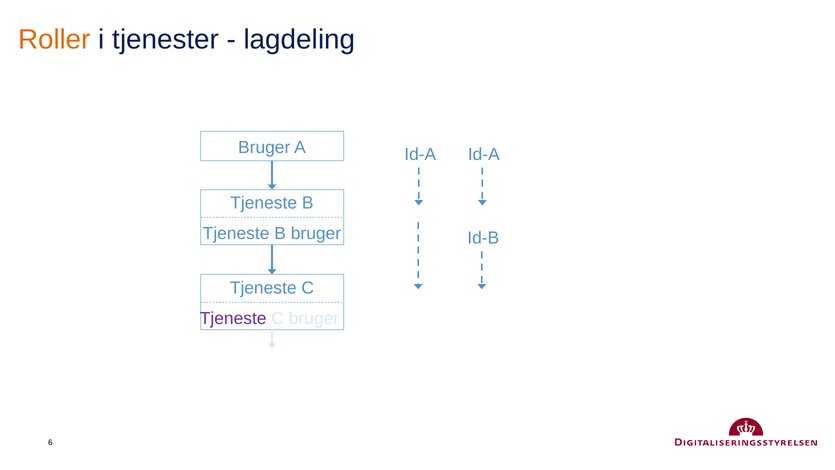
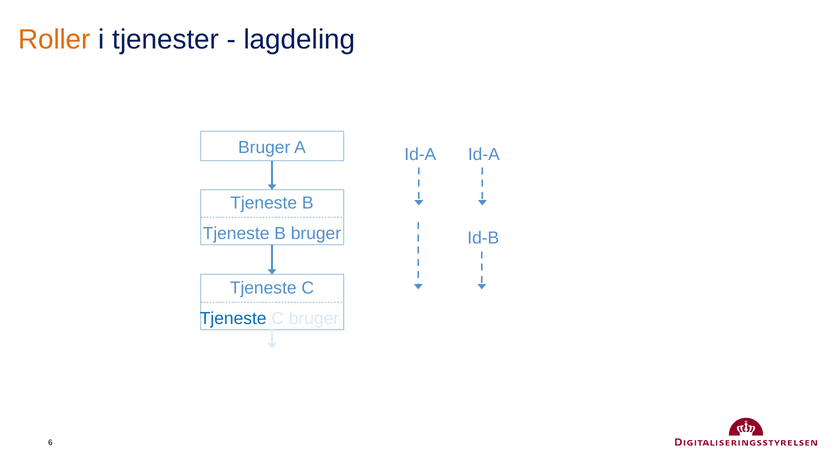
Tjeneste colour: purple -> blue (233, 318)
